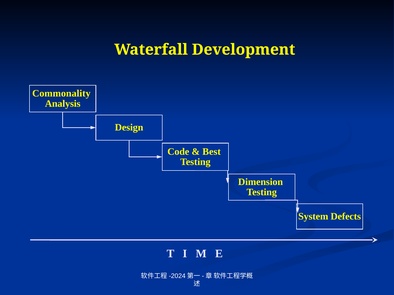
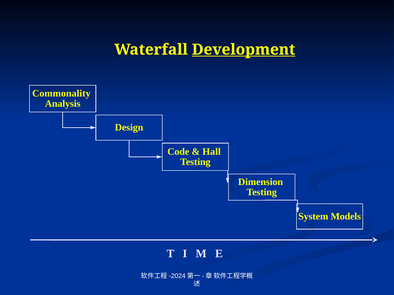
Development underline: none -> present (244, 50)
Best: Best -> Hall (212, 152)
Defects: Defects -> Models (346, 217)
